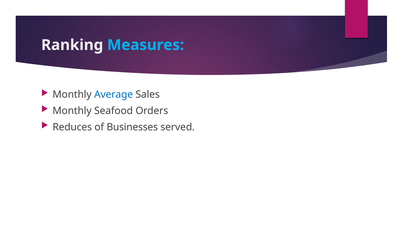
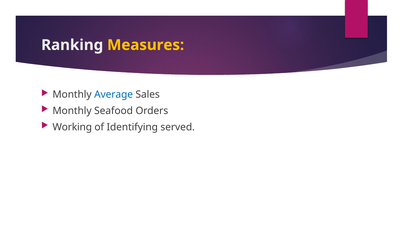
Measures colour: light blue -> yellow (146, 45)
Reduces: Reduces -> Working (72, 127)
Businesses: Businesses -> Identifying (132, 127)
